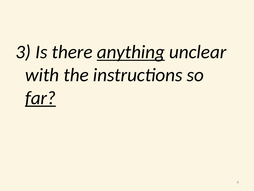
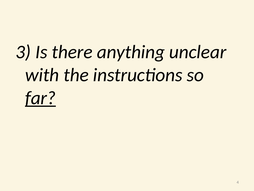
anything underline: present -> none (131, 52)
